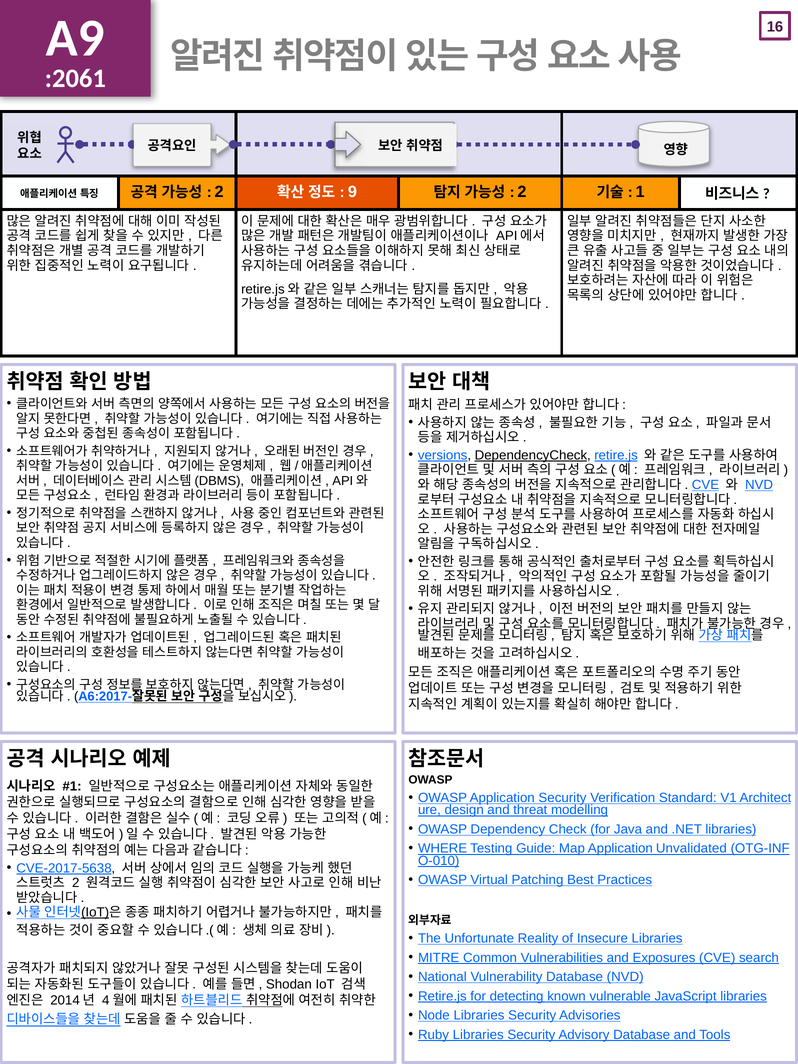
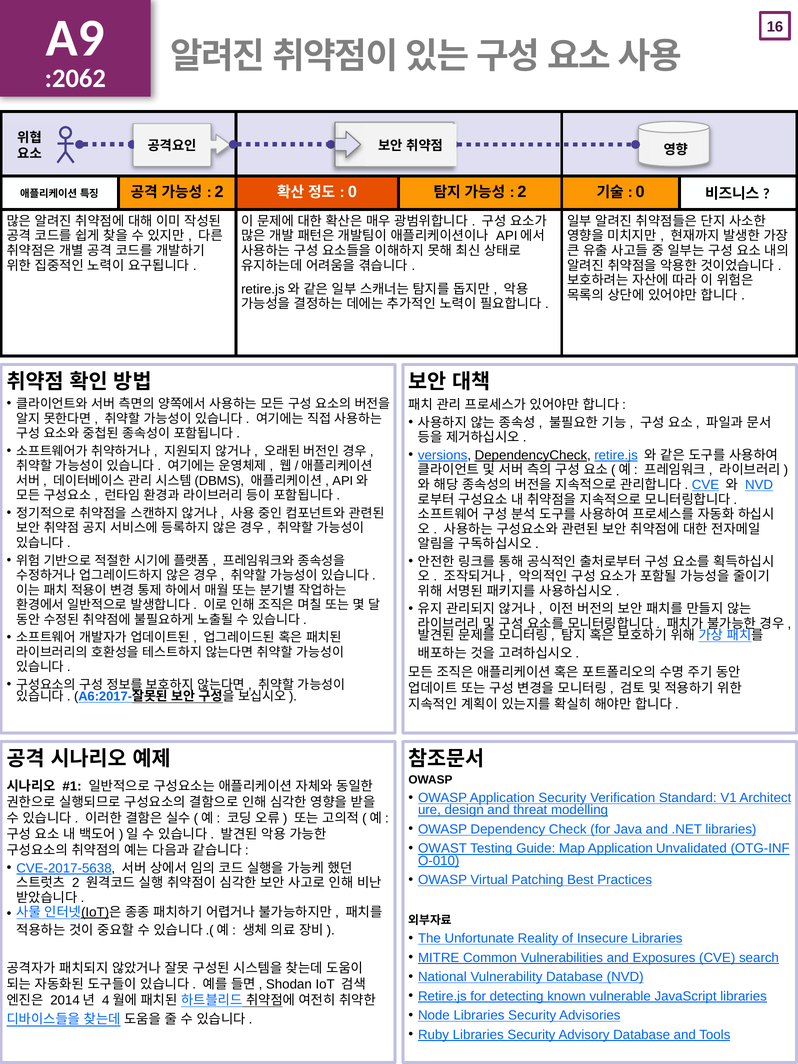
:2061: :2061 -> :2062 (75, 78)
9: 9 -> 0 (352, 192)
1: 1 -> 0 (640, 192)
WHERE: WHERE -> OWAST (442, 849)
